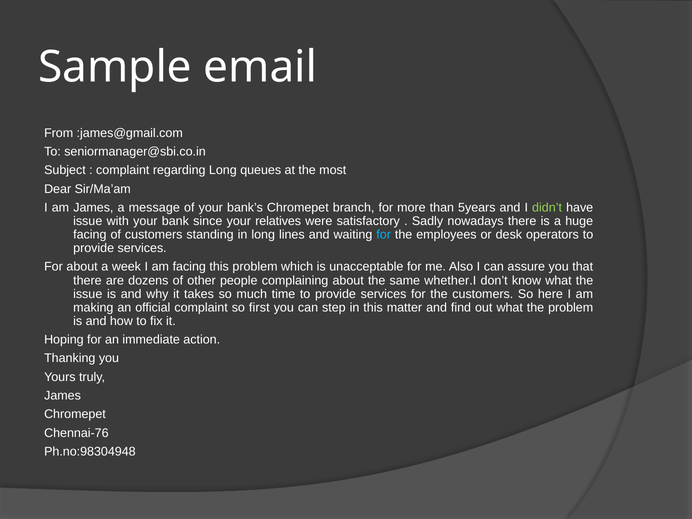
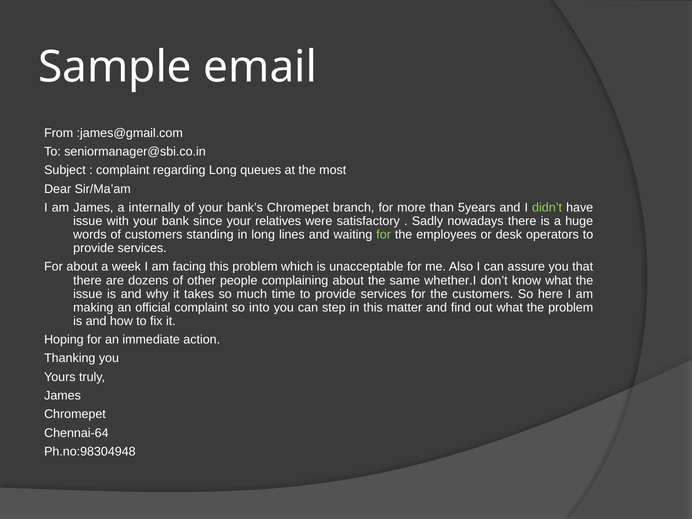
message: message -> internally (154, 208)
facing: facing -> words (90, 235)
for colour: light blue -> light green (384, 235)
first: first -> into (259, 307)
Chennai-76: Chennai-76 -> Chennai-64 (76, 433)
